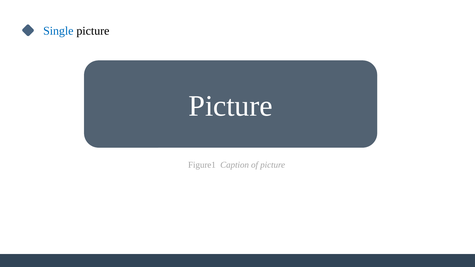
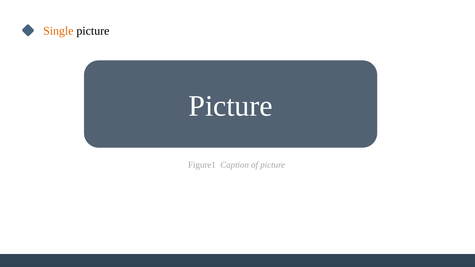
Single colour: blue -> orange (58, 31)
